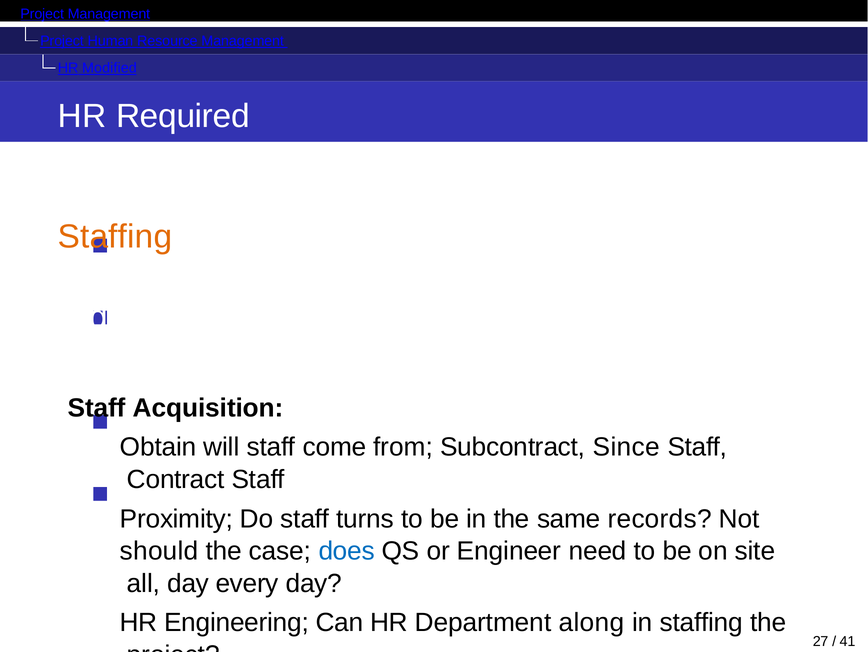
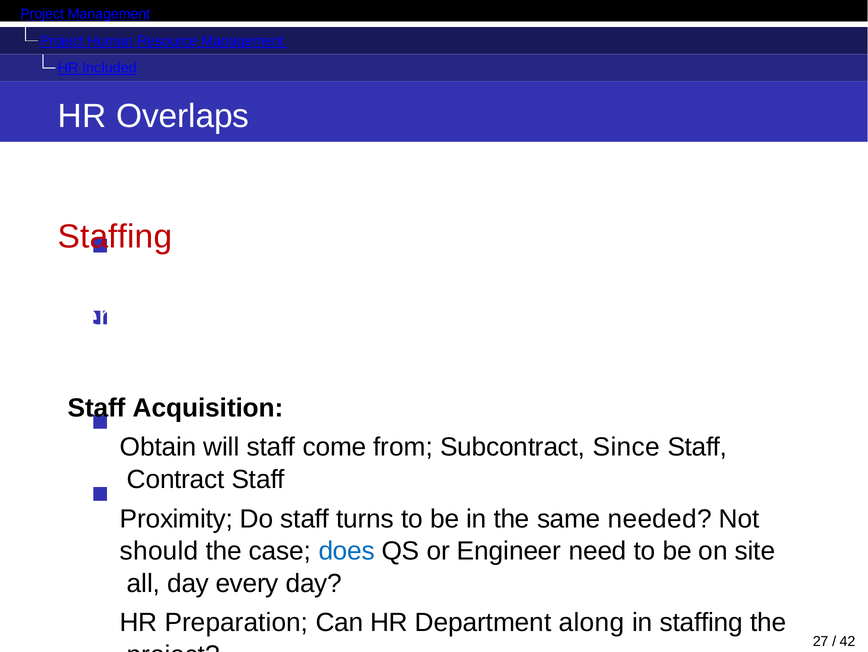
Modified: Modified -> Included (109, 68)
HR Required: Required -> Overlaps (183, 116)
Staffing colour: orange -> red (115, 237)
High: High -> Sent (92, 317)
records: records -> needed (660, 519)
Engineering: Engineering -> Preparation (236, 622)
41: 41 -> 42 (847, 641)
